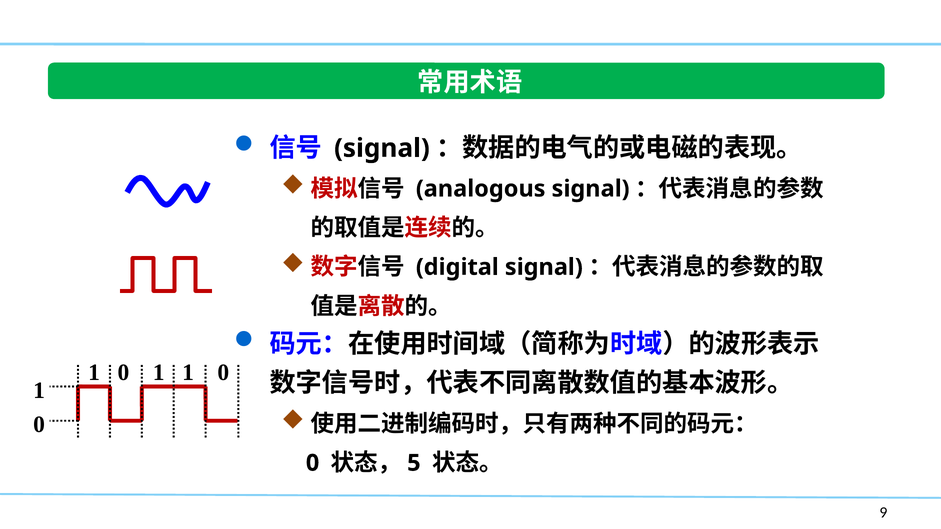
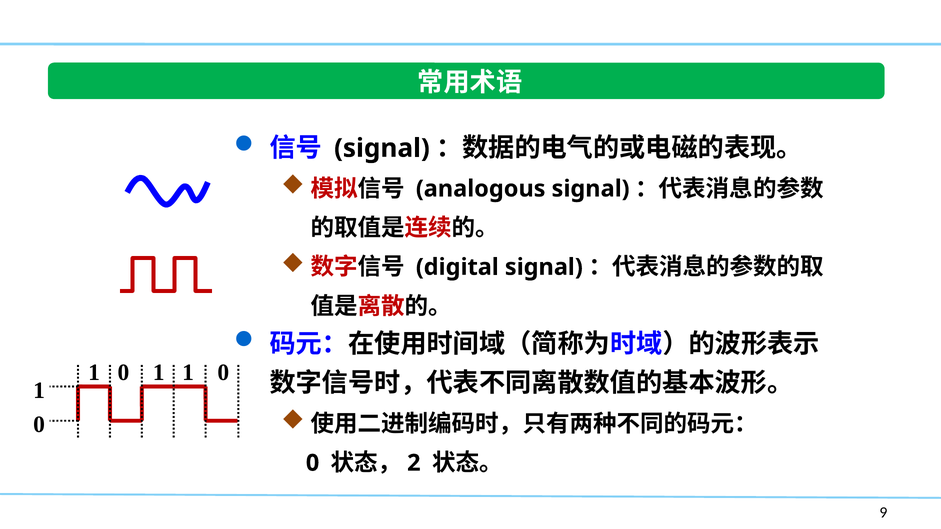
5: 5 -> 2 (414, 463)
